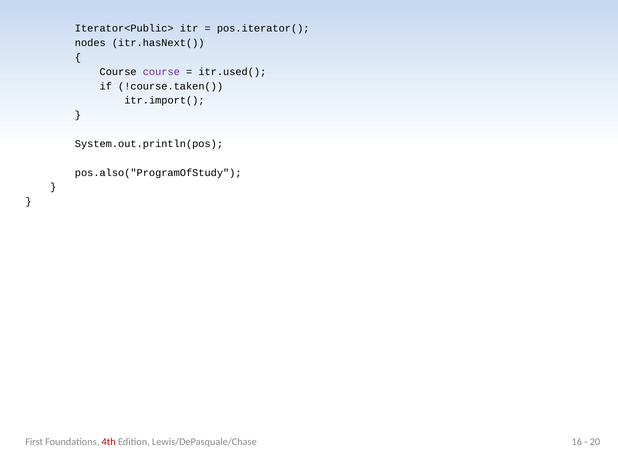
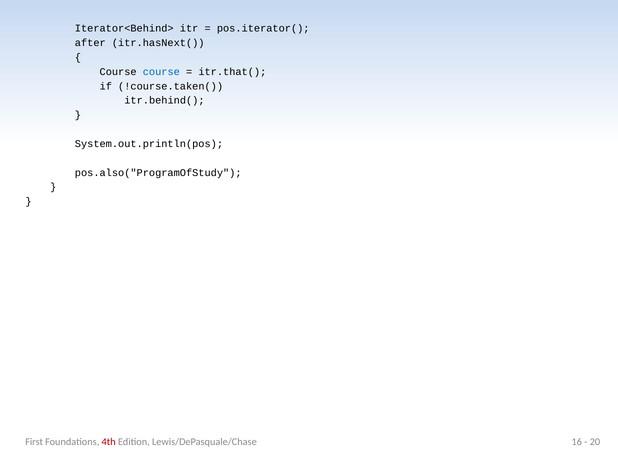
Iterator<Public>: Iterator<Public> -> Iterator<Behind> (124, 29)
nodes: nodes -> after (90, 43)
course colour: purple -> blue (161, 72)
itr.used(: itr.used( -> itr.that( (232, 72)
itr.import(: itr.import( -> itr.behind( (164, 101)
